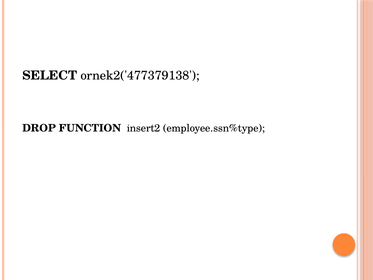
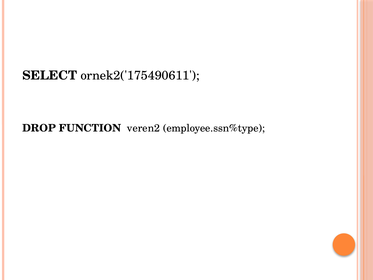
ornek2('477379138: ornek2('477379138 -> ornek2('175490611 (140, 75)
insert2: insert2 -> veren2 (143, 128)
